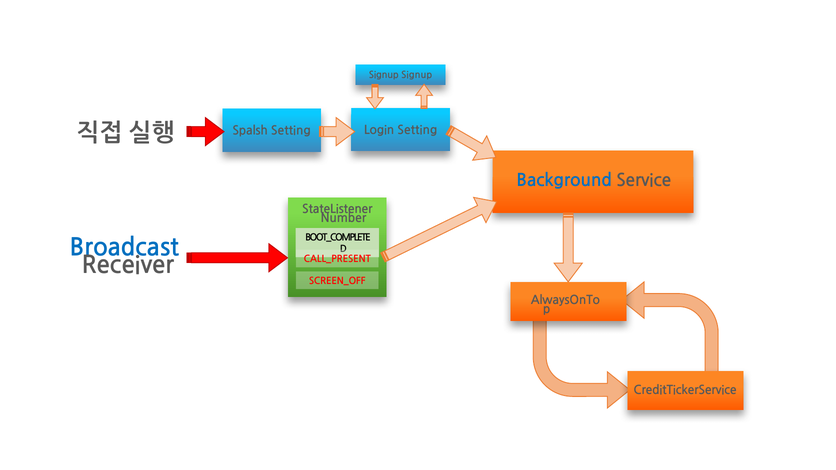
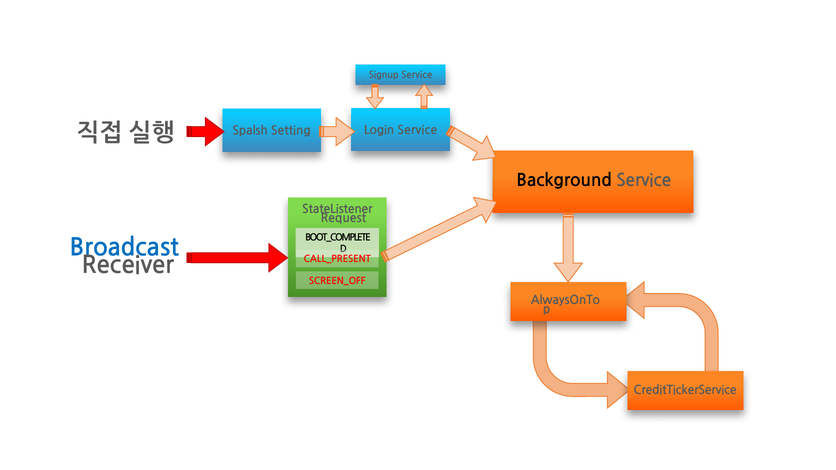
Signup Signup: Signup -> Service (417, 75)
Login Setting: Setting -> Service (417, 130)
Background colour: blue -> black (564, 181)
Number: Number -> Request (343, 218)
